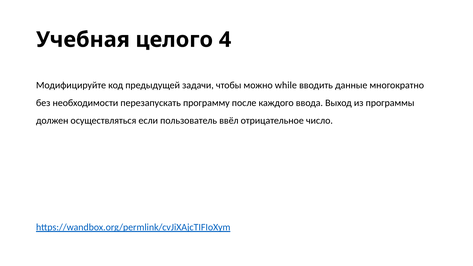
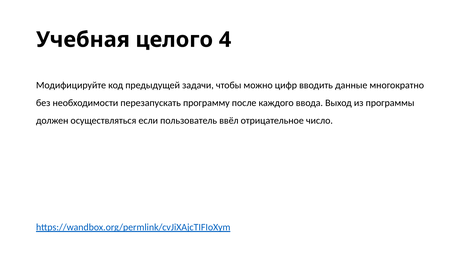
while: while -> цифр (286, 85)
